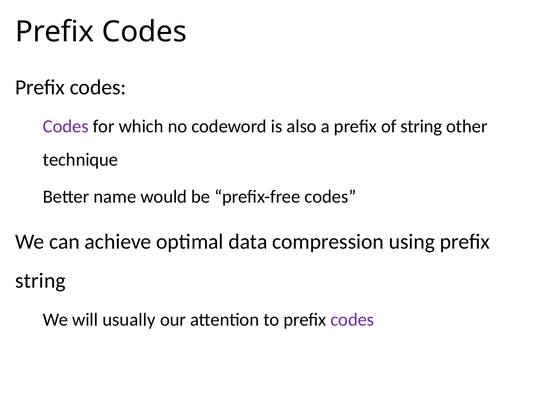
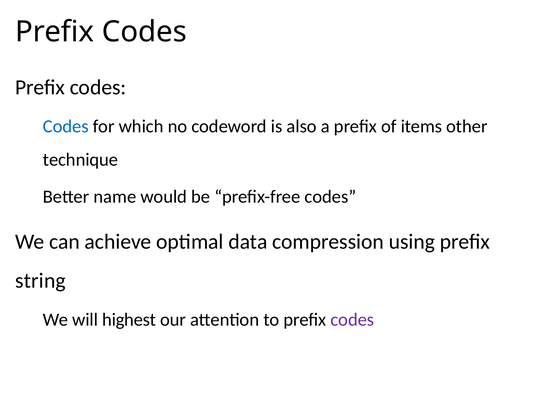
Codes colour: purple -> blue (66, 126)
of string: string -> items (421, 126)
usually: usually -> highest (129, 320)
